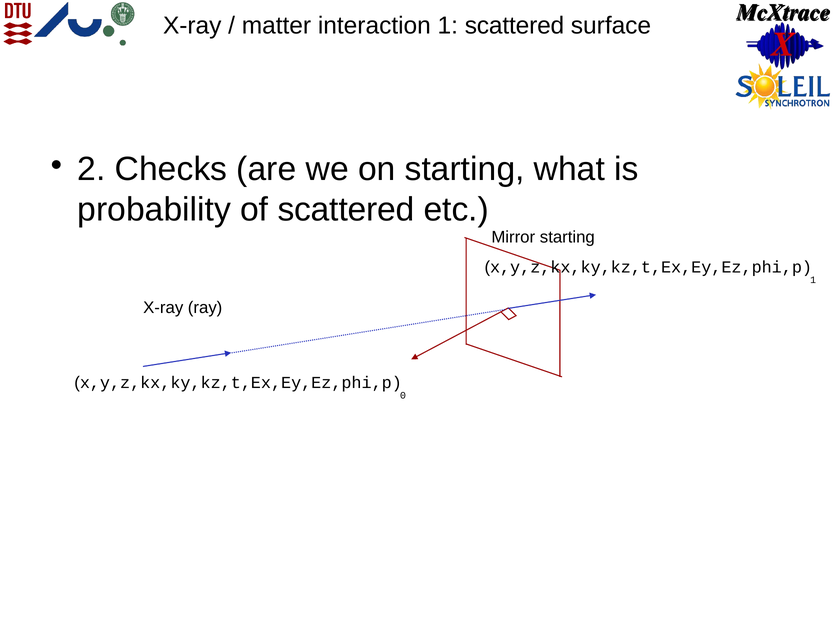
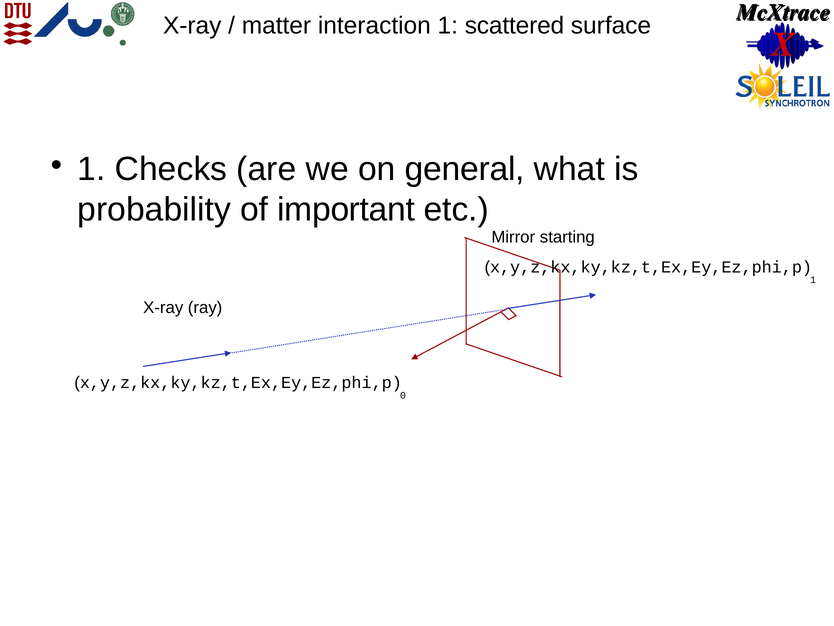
2: 2 -> 1 (91, 169)
on starting: starting -> general (465, 169)
of scattered: scattered -> important (346, 209)
